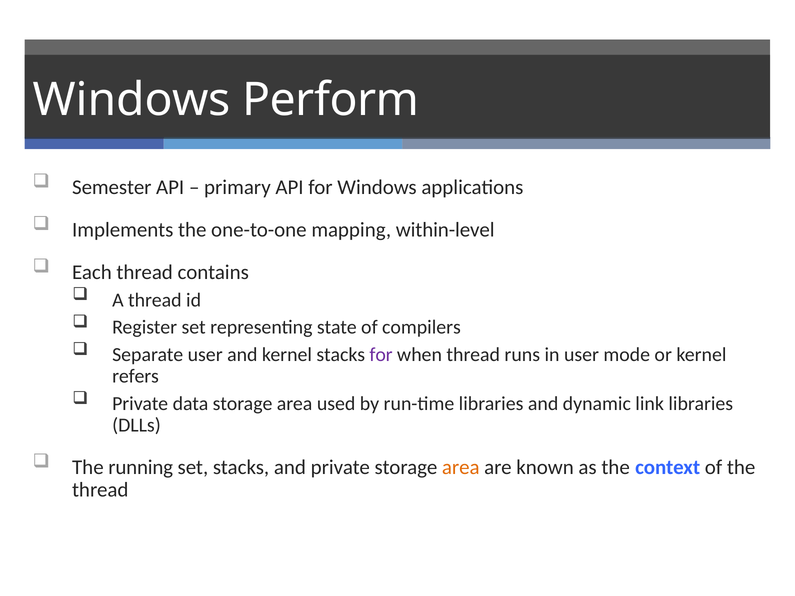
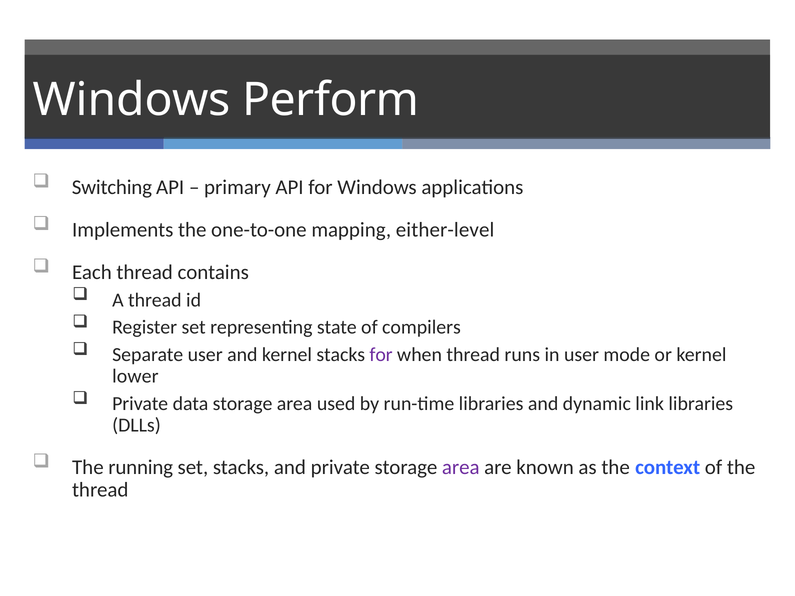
Semester: Semester -> Switching (112, 187)
within-level: within-level -> either-level (445, 230)
refers: refers -> lower (135, 376)
area colour: orange -> purple (461, 467)
